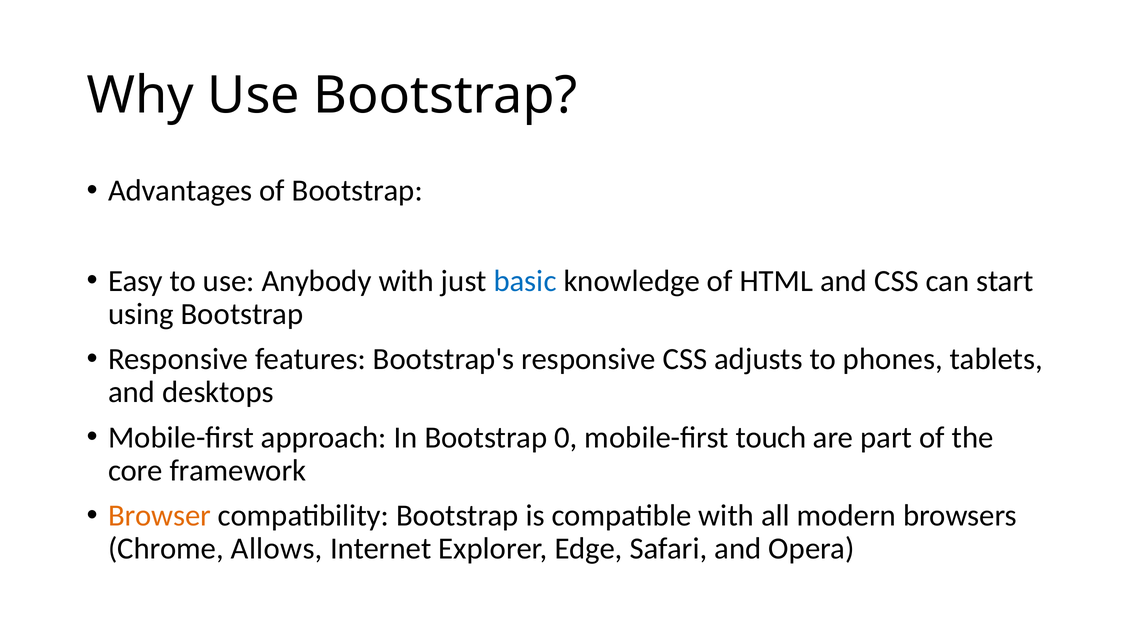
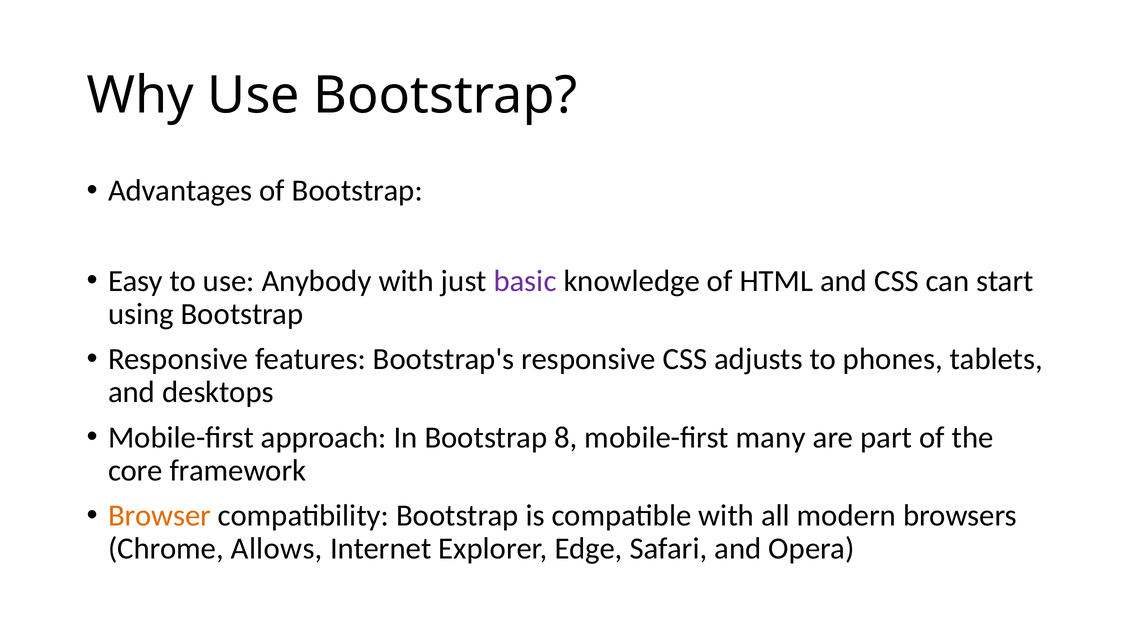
basic colour: blue -> purple (525, 281)
0: 0 -> 8 (566, 438)
touch: touch -> many (771, 438)
